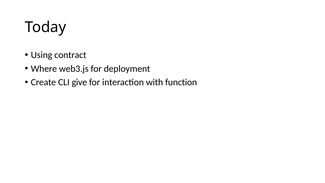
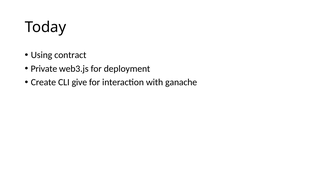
Where: Where -> Private (44, 69)
function: function -> ganache (181, 82)
